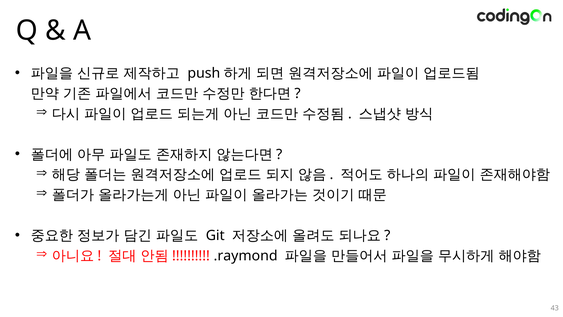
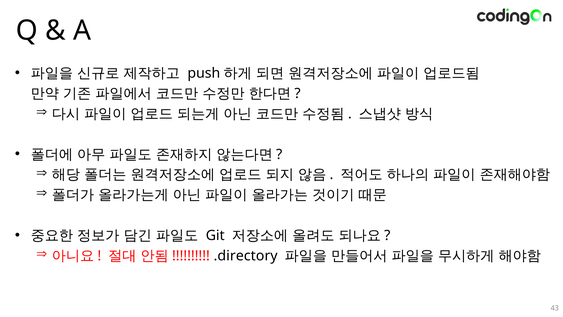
.raymond: .raymond -> .directory (246, 256)
